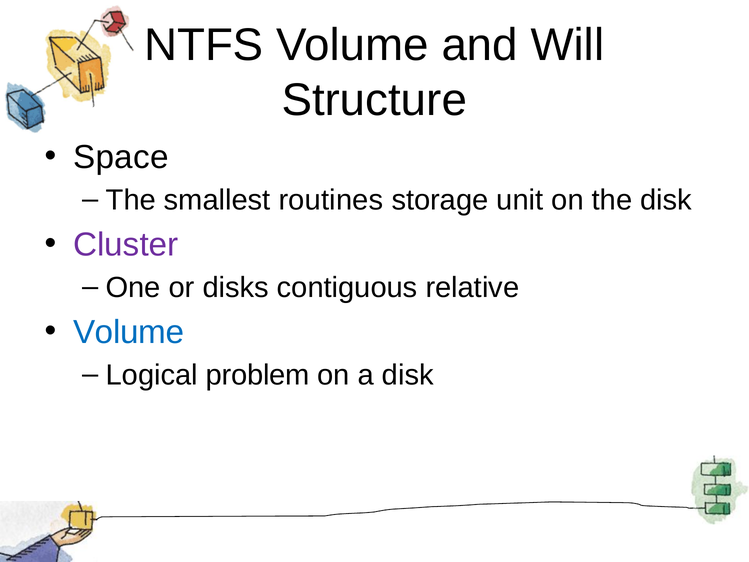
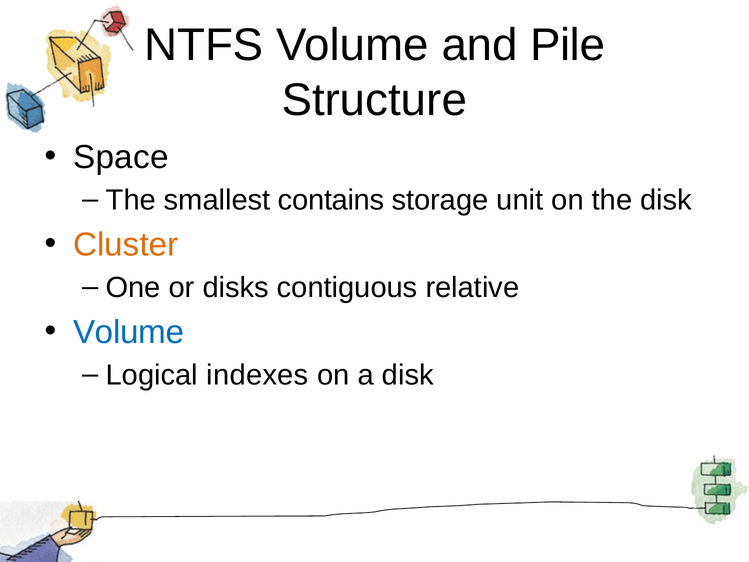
Will: Will -> Pile (568, 45)
routines: routines -> contains (331, 200)
Cluster colour: purple -> orange (126, 245)
problem: problem -> indexes (257, 375)
